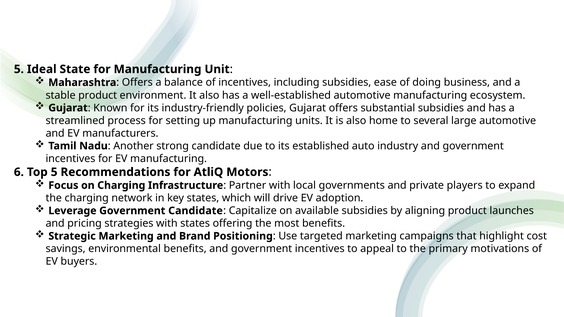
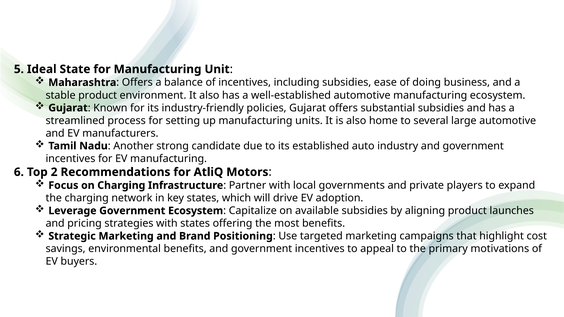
Top 5: 5 -> 2 (54, 172)
Government Candidate: Candidate -> Ecosystem (196, 211)
